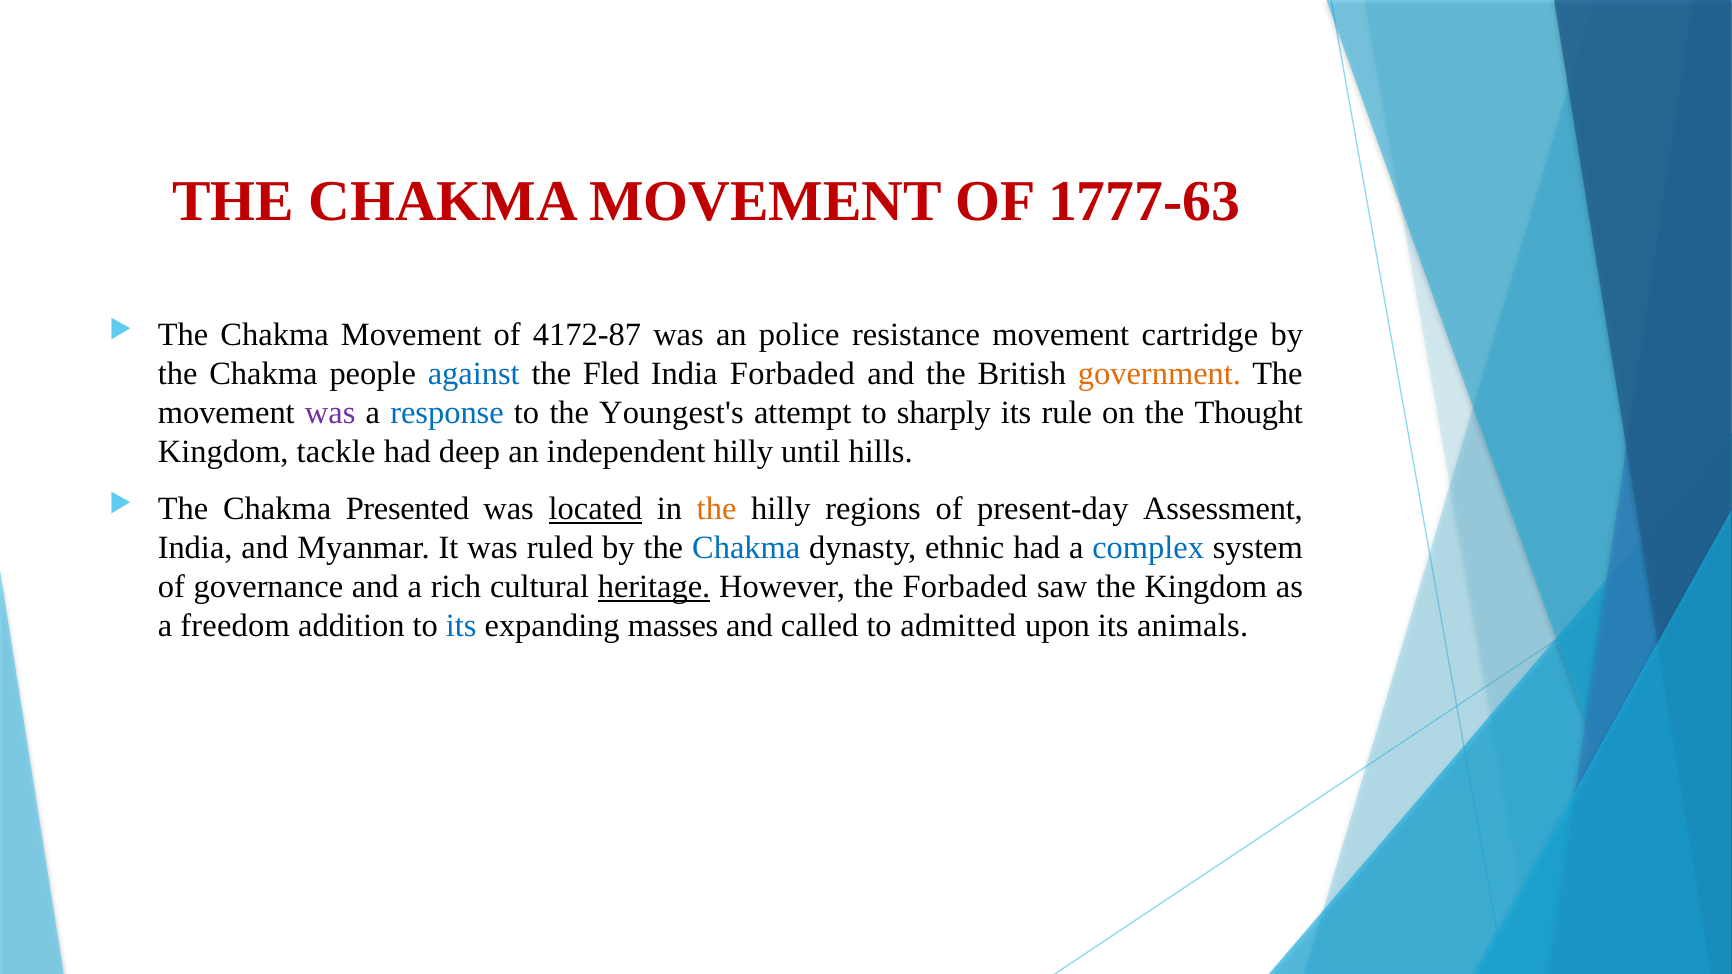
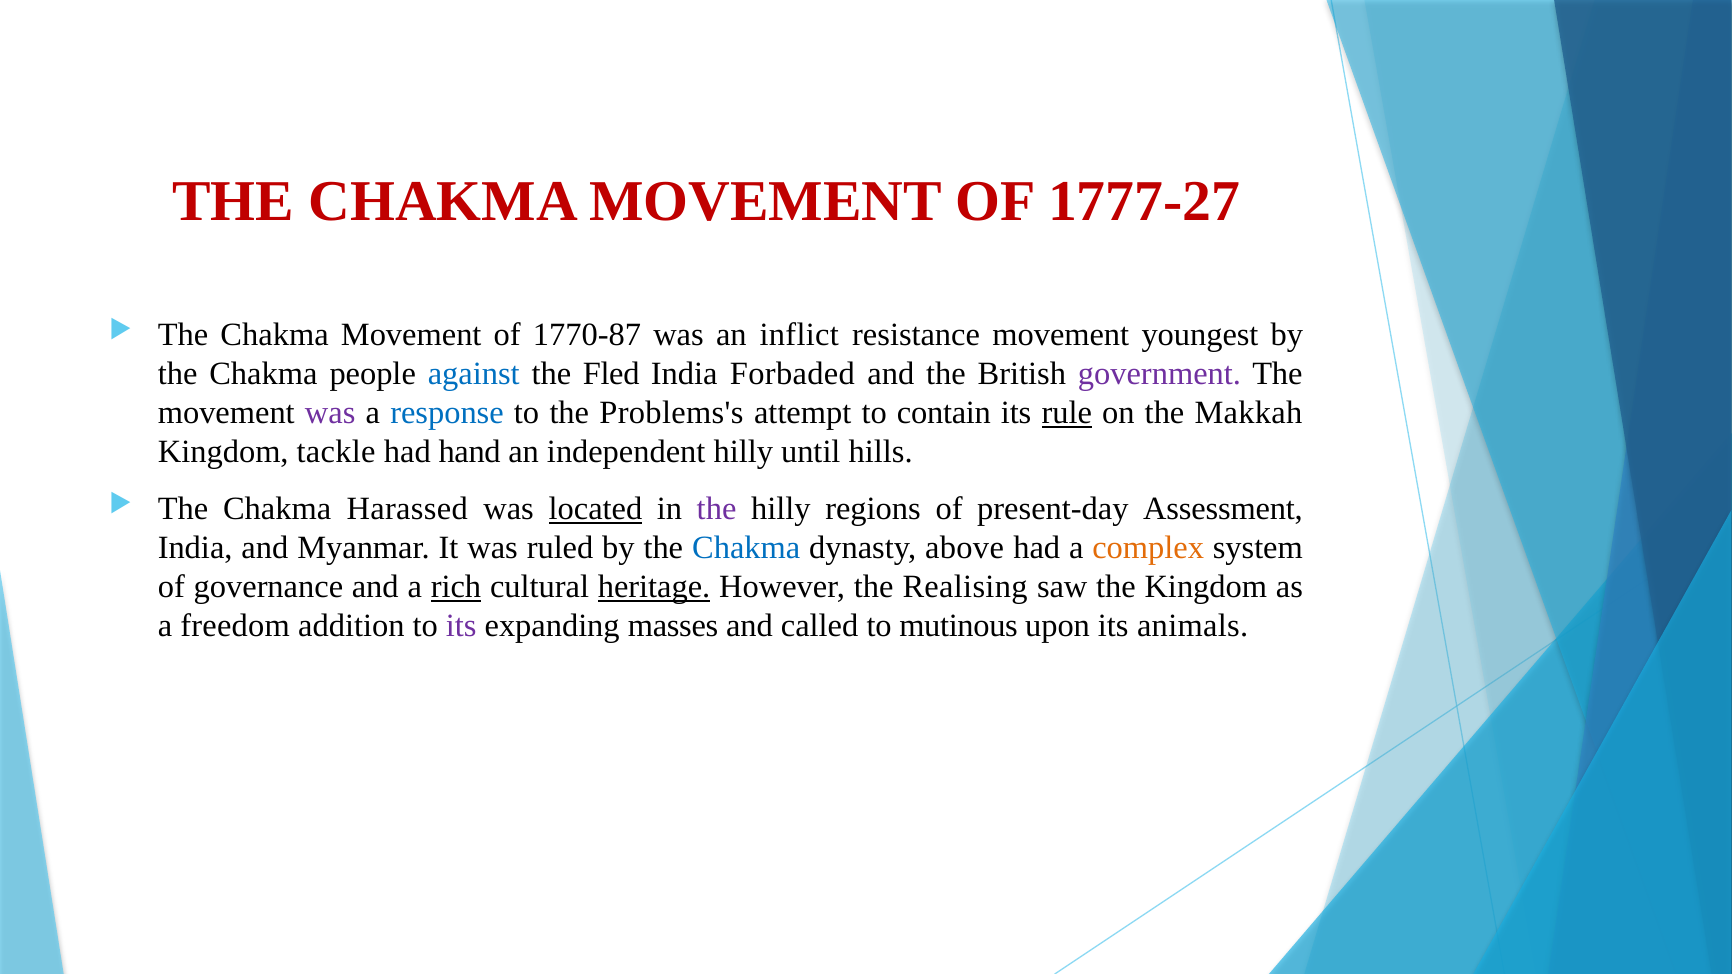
1777-63: 1777-63 -> 1777-27 (1144, 201)
4172-87: 4172-87 -> 1770-87 (587, 335)
police: police -> inflict (799, 335)
cartridge: cartridge -> youngest (1200, 335)
government colour: orange -> purple (1159, 374)
Youngest's: Youngest's -> Problems's (671, 413)
sharply: sharply -> contain (944, 413)
rule underline: none -> present (1067, 413)
Thought: Thought -> Makkah (1248, 413)
deep: deep -> hand (470, 452)
Presented: Presented -> Harassed (407, 509)
the colour: orange -> purple (717, 509)
ethnic: ethnic -> above (965, 548)
complex colour: blue -> orange (1148, 548)
rich underline: none -> present (456, 587)
the Forbaded: Forbaded -> Realising (965, 587)
its colour: blue -> purple (461, 626)
admitted: admitted -> mutinous (959, 626)
